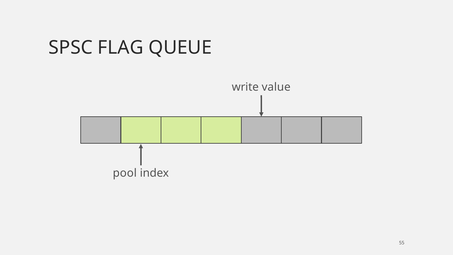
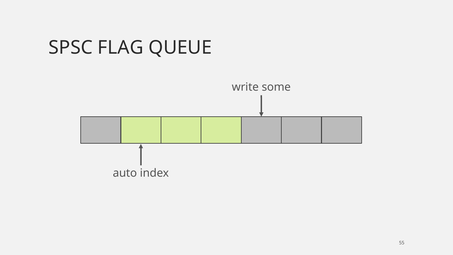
value: value -> some (276, 87)
pool: pool -> auto (125, 173)
